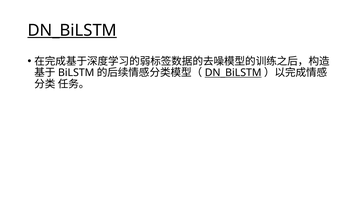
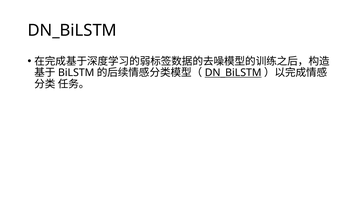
DN_BiLSTM underline: present -> none (72, 30)
